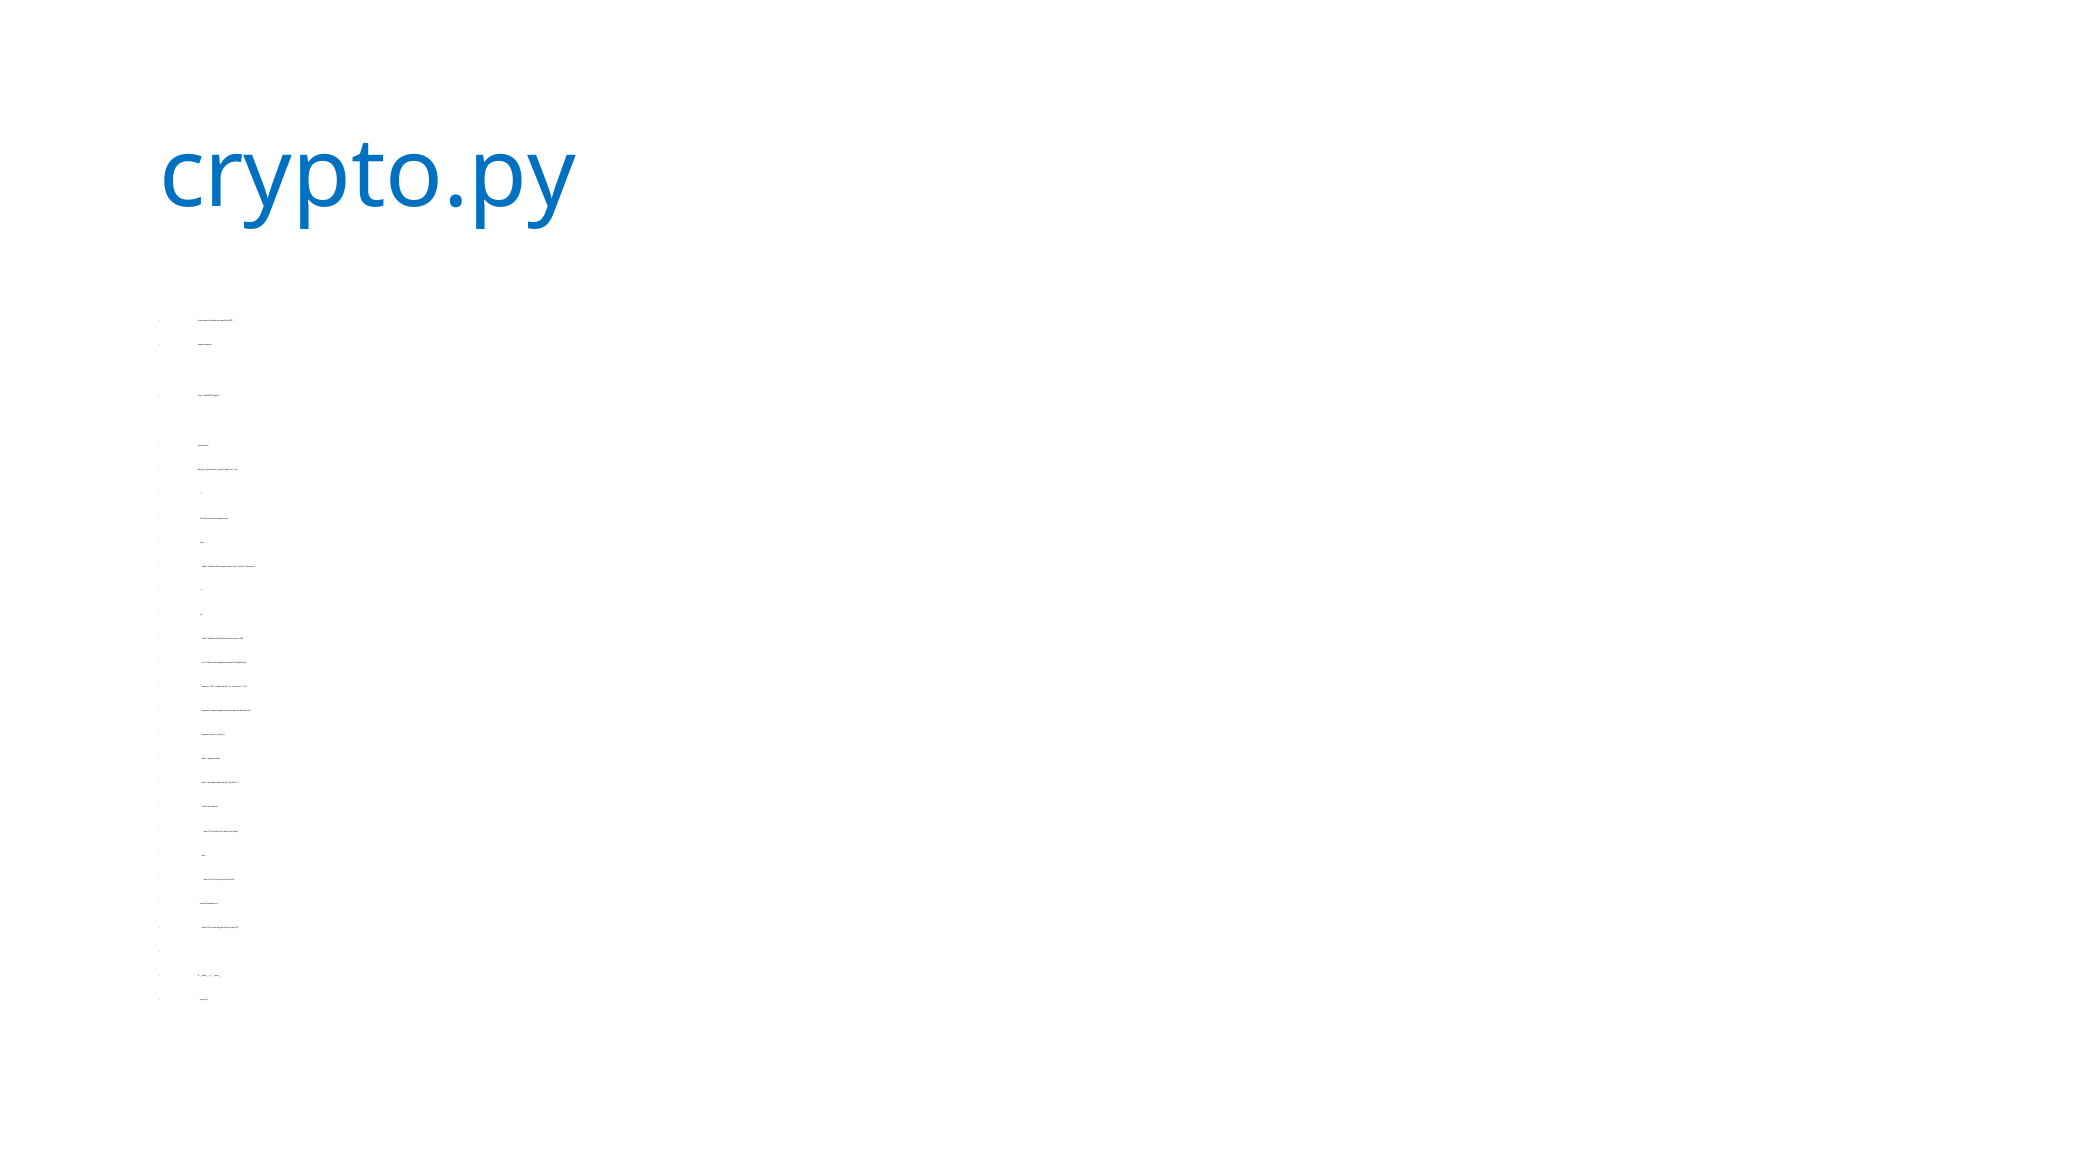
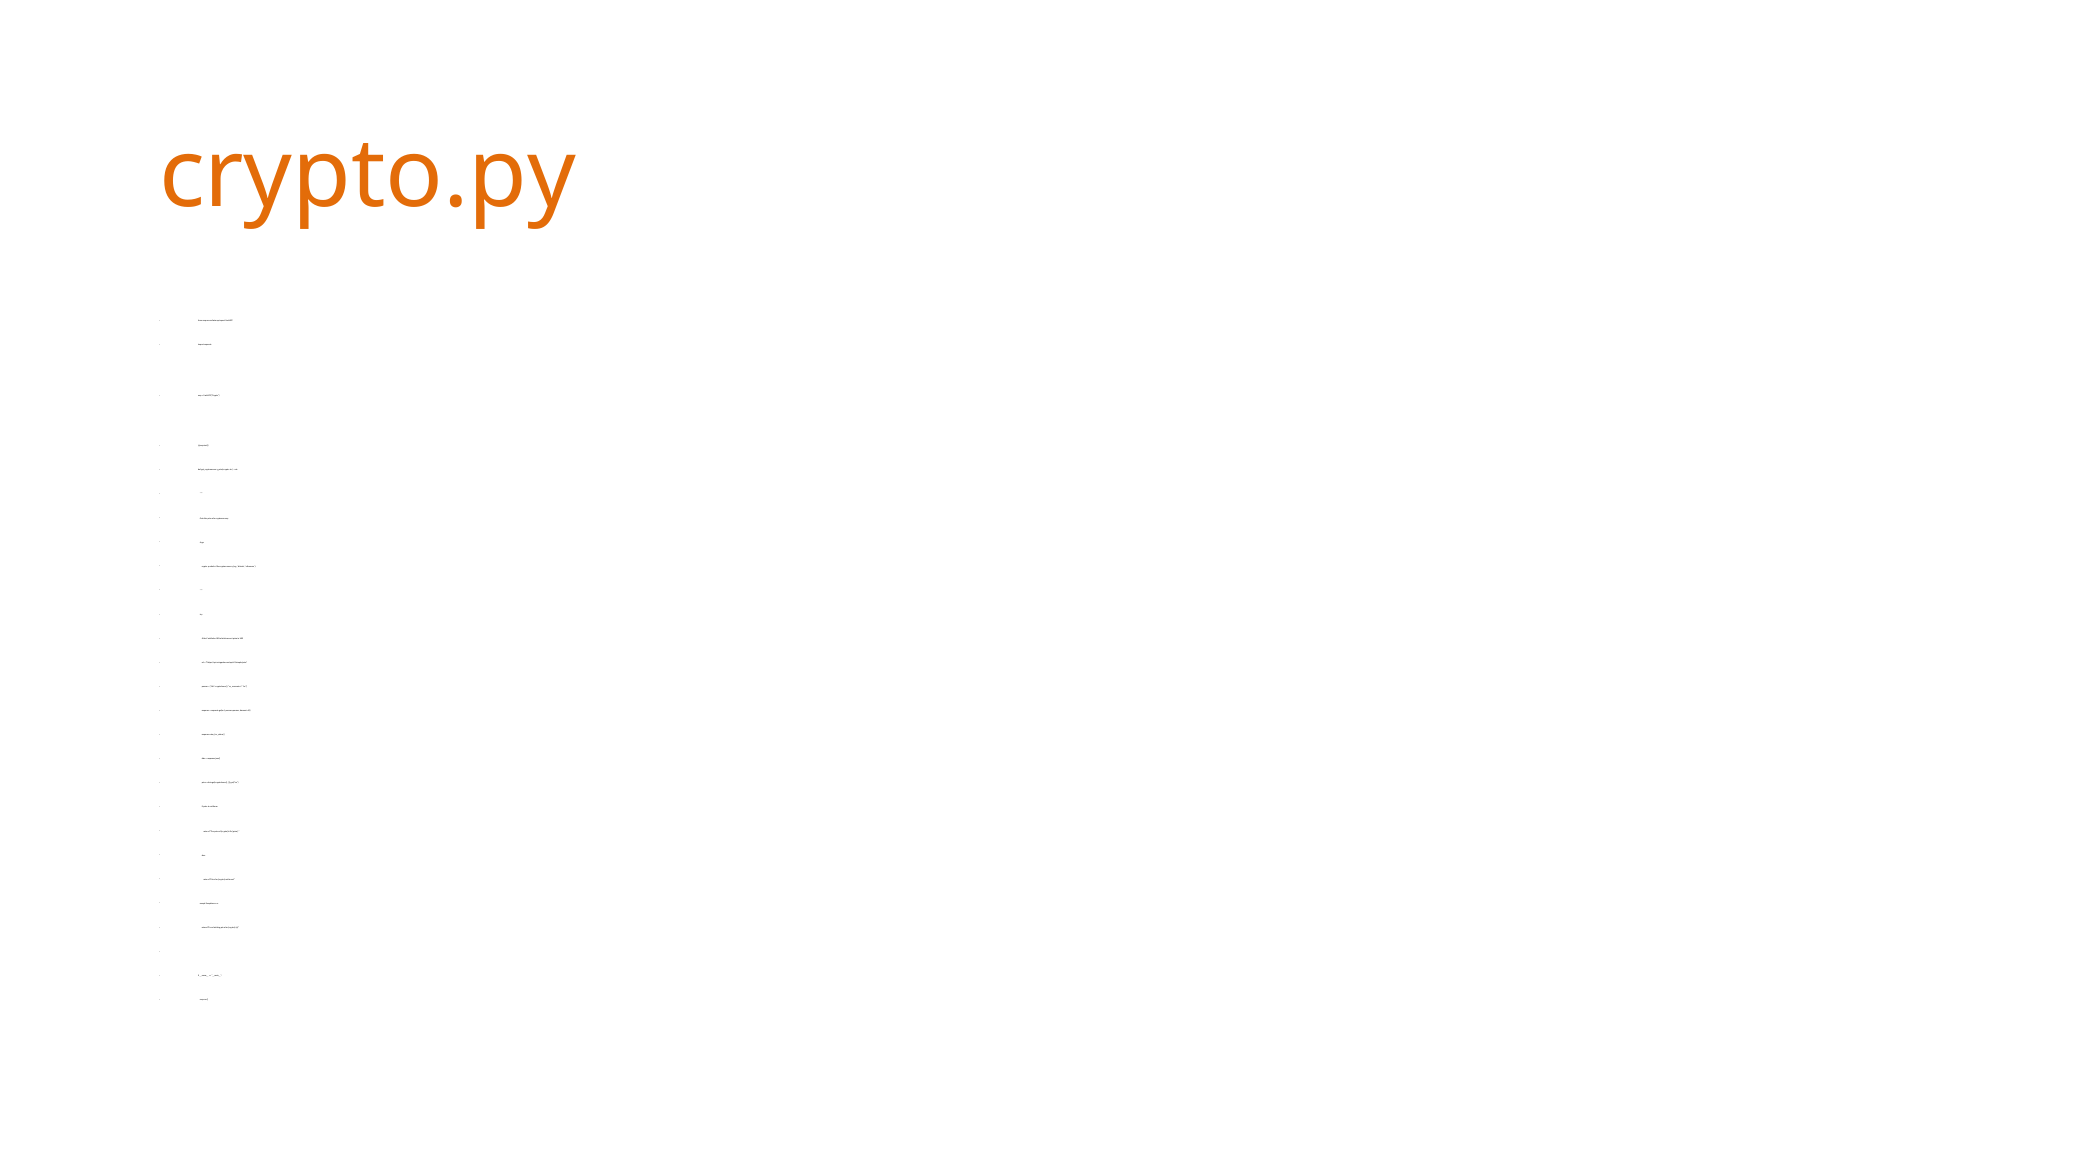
crypto.py colour: blue -> orange (367, 175)
